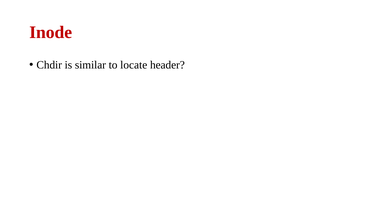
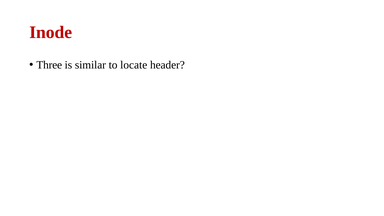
Chdir: Chdir -> Three (49, 65)
